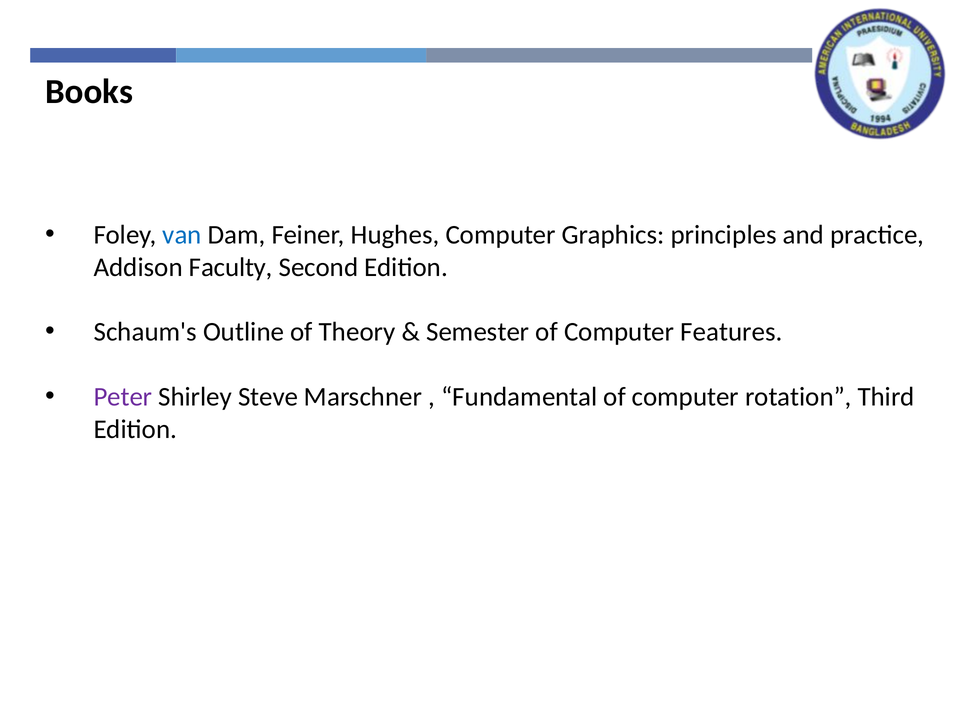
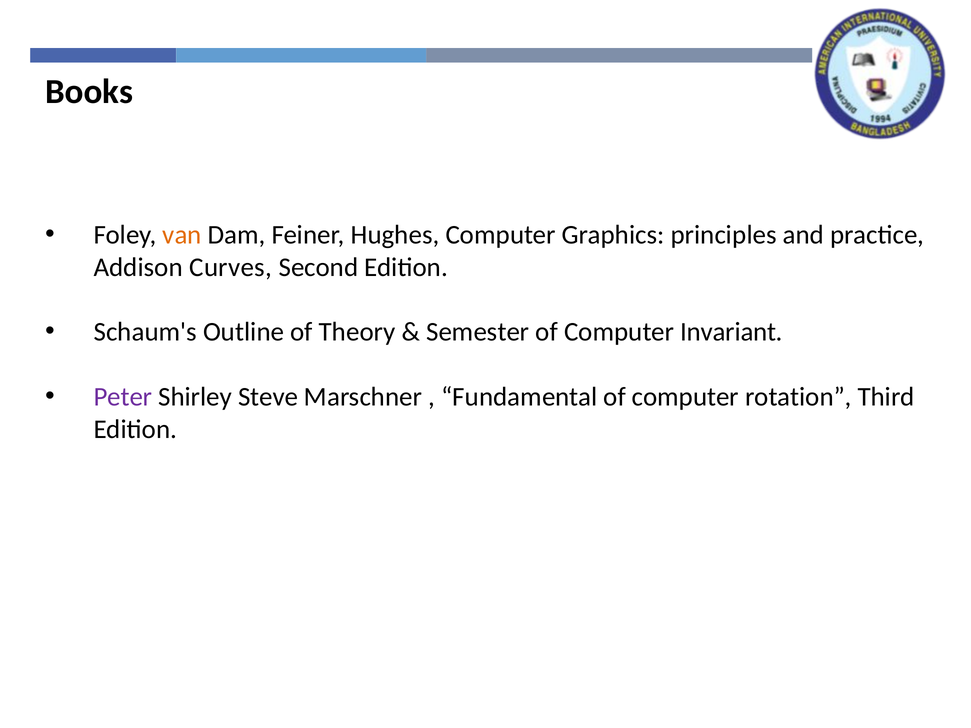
van colour: blue -> orange (182, 235)
Faculty: Faculty -> Curves (231, 267)
Features: Features -> Invariant (732, 332)
